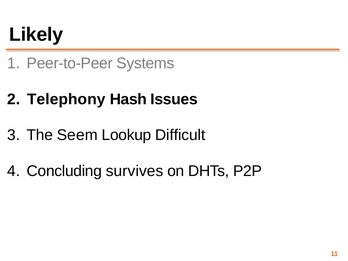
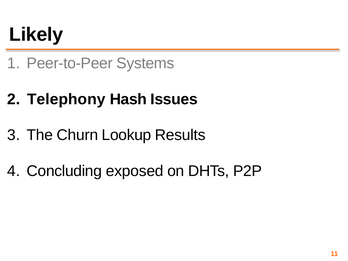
Seem: Seem -> Churn (77, 135)
Difficult: Difficult -> Results (180, 135)
survives: survives -> exposed (135, 171)
